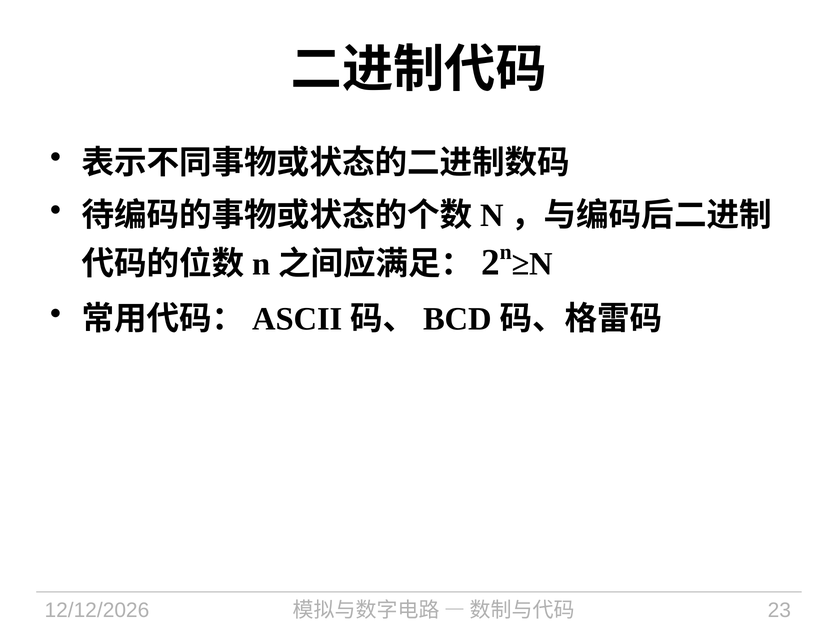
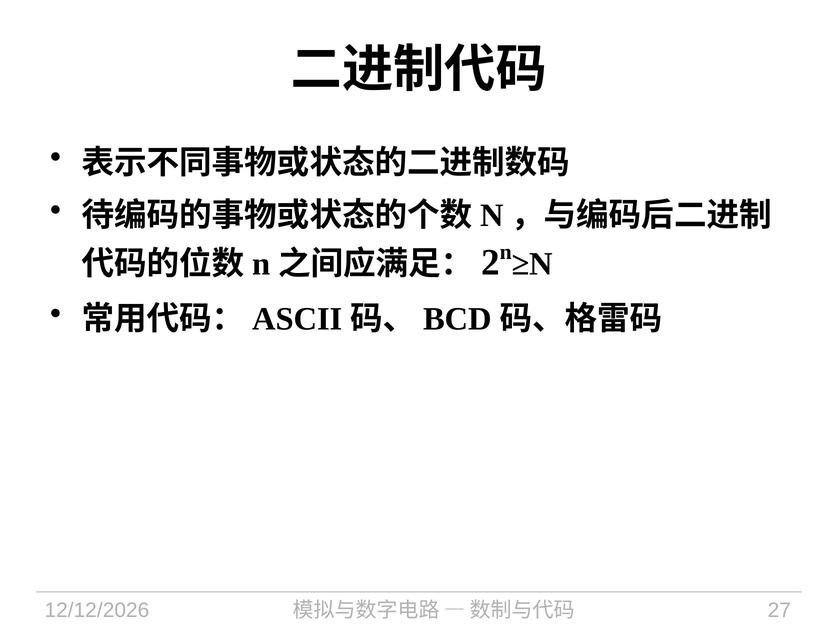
23: 23 -> 27 (779, 610)
